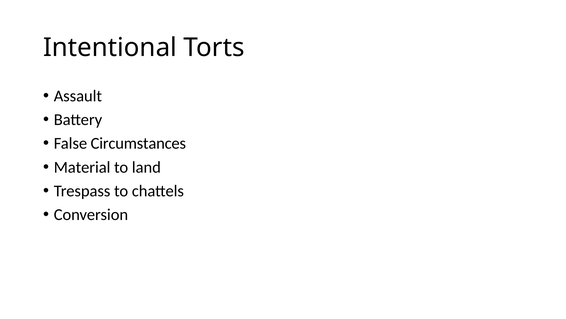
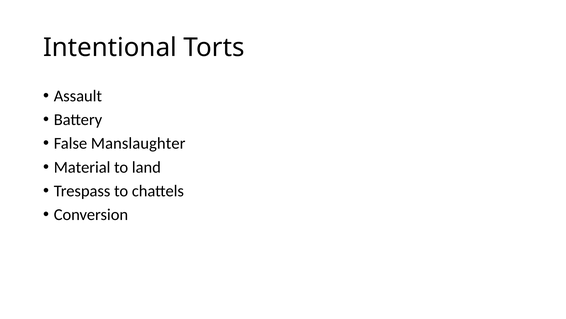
Circumstances: Circumstances -> Manslaughter (138, 143)
